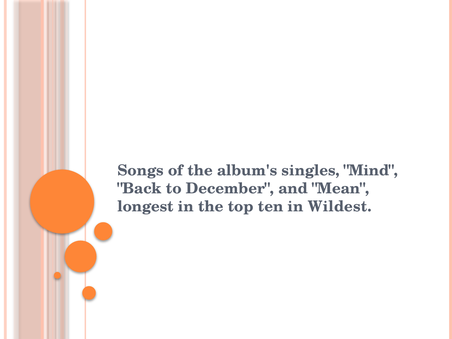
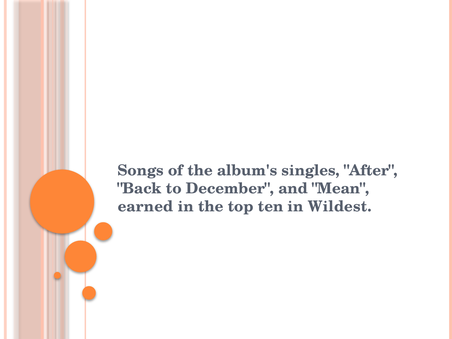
Mind: Mind -> After (371, 171)
longest: longest -> earned (145, 207)
